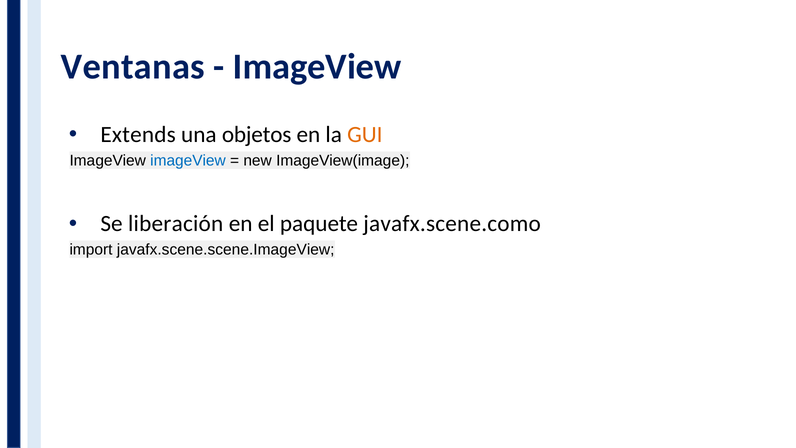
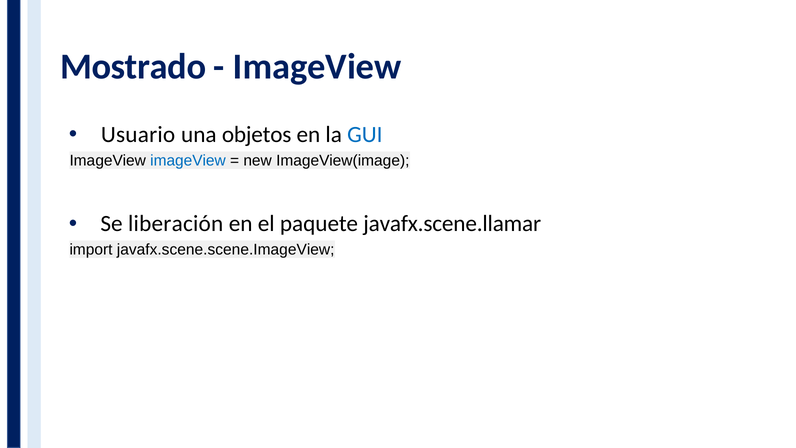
Ventanas: Ventanas -> Mostrado (133, 67)
Extends: Extends -> Usuario (138, 135)
GUI colour: orange -> blue (365, 135)
javafx.scene.como: javafx.scene.como -> javafx.scene.llamar (452, 224)
